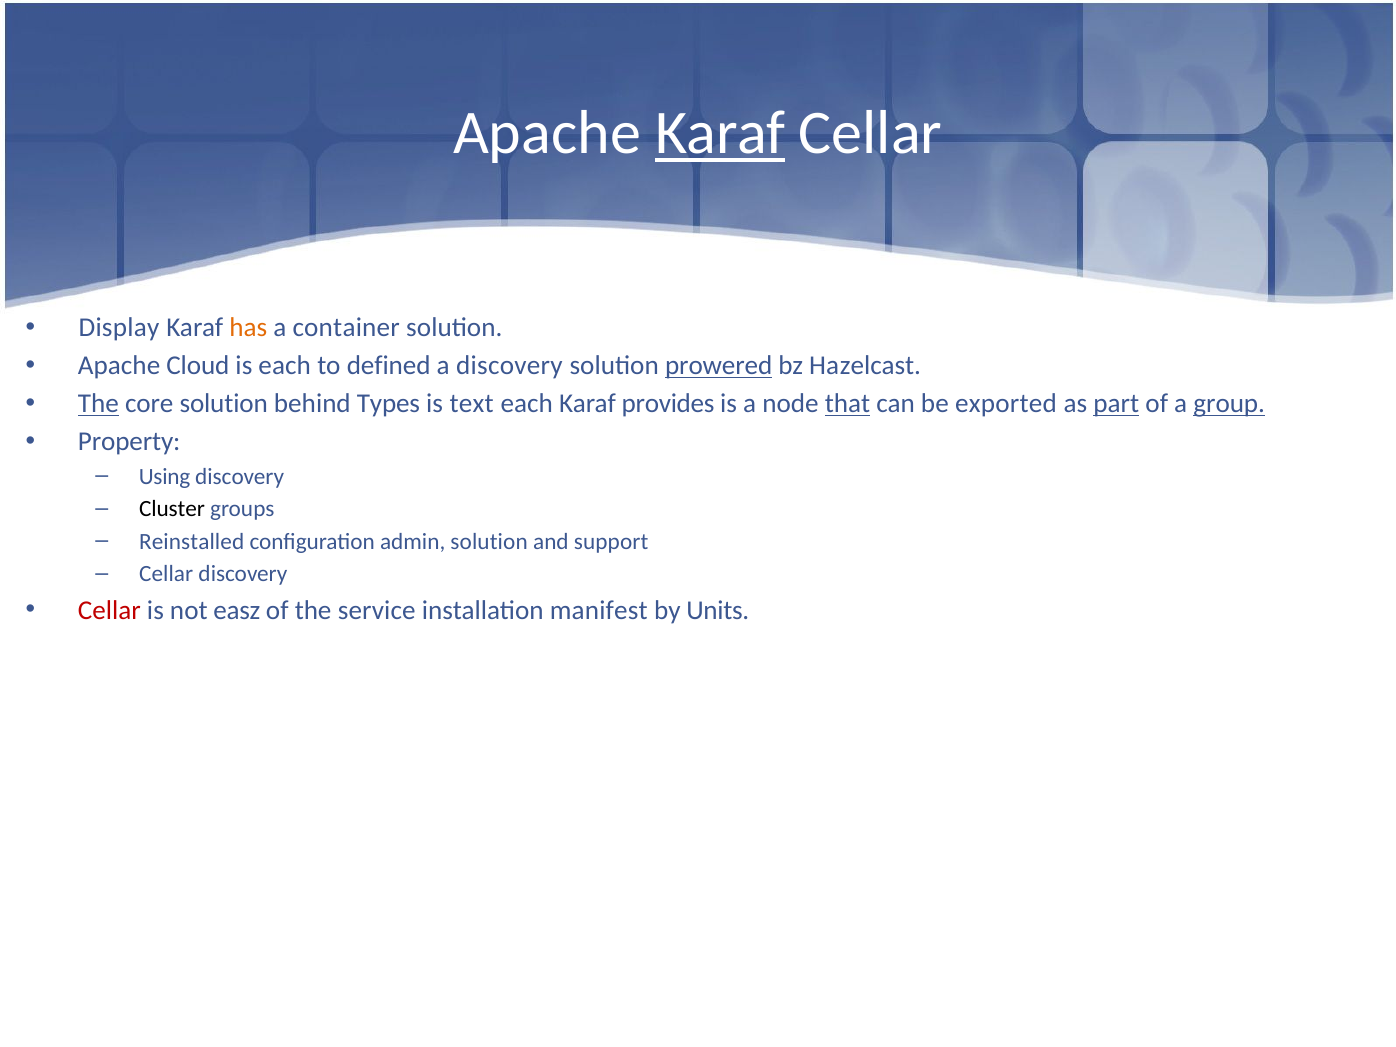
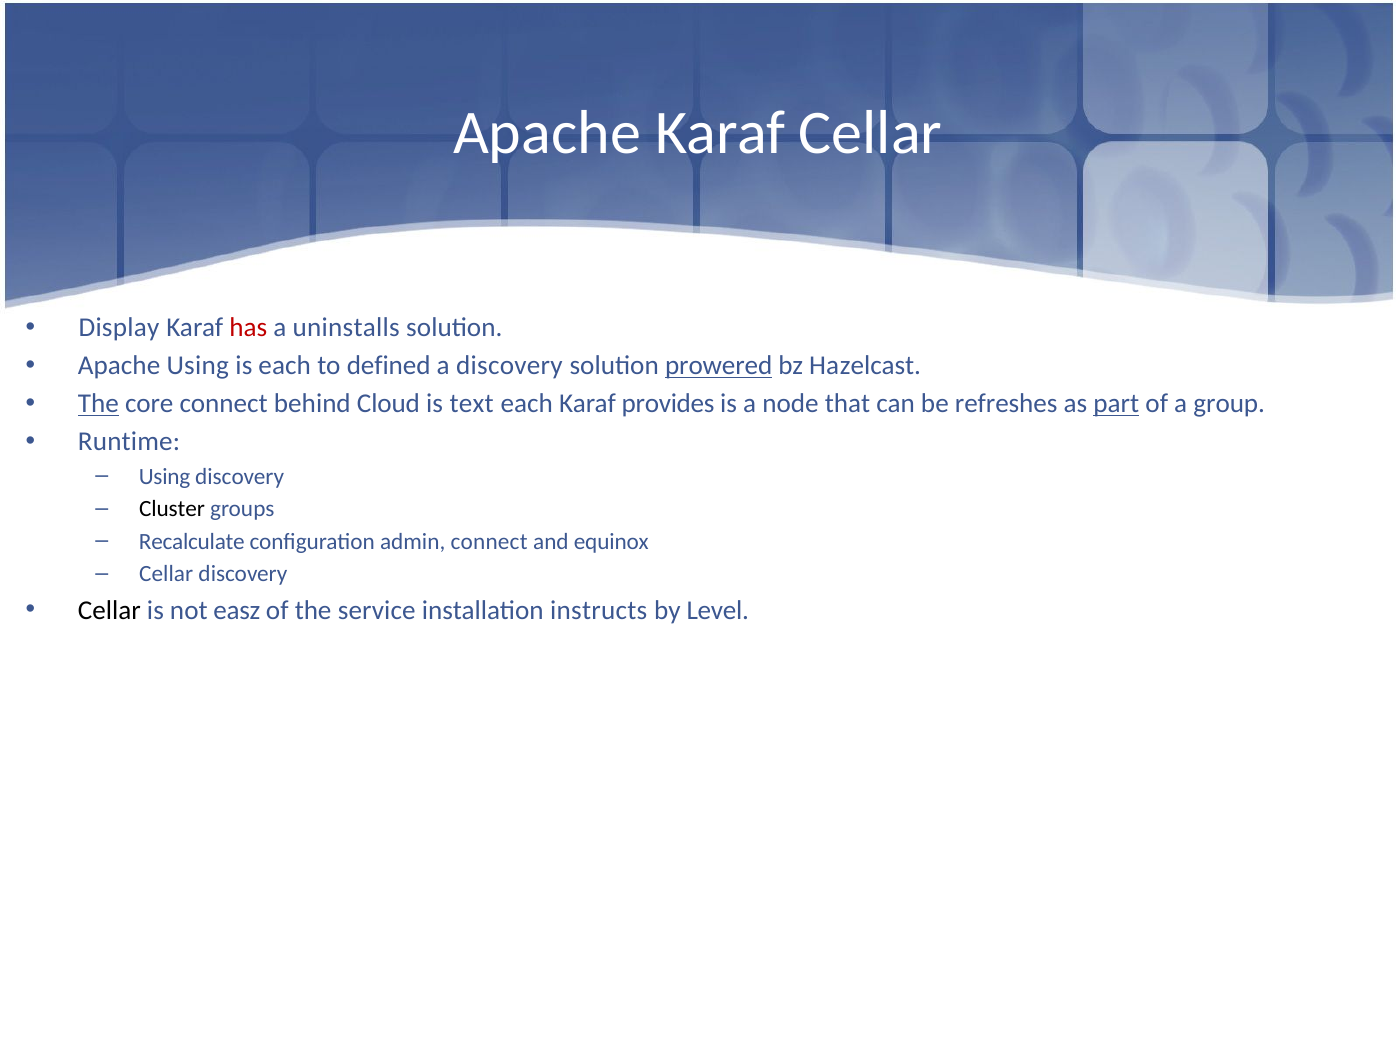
Karaf underline: present -> none (720, 133)
has colour: orange -> red (248, 328)
container: container -> uninstalls (346, 328)
Apache Cloud: Cloud -> Using (198, 366)
core solution: solution -> connect (224, 404)
Types: Types -> Cloud (388, 404)
that underline: present -> none (848, 404)
exported: exported -> refreshes (1006, 404)
group underline: present -> none (1229, 404)
Property: Property -> Runtime (129, 442)
Reinstalled: Reinstalled -> Recalculate (192, 542)
admin solution: solution -> connect (489, 542)
support: support -> equinox (611, 542)
Cellar colour: red -> black (109, 610)
manifest: manifest -> instructs (599, 610)
Units: Units -> Level (718, 610)
